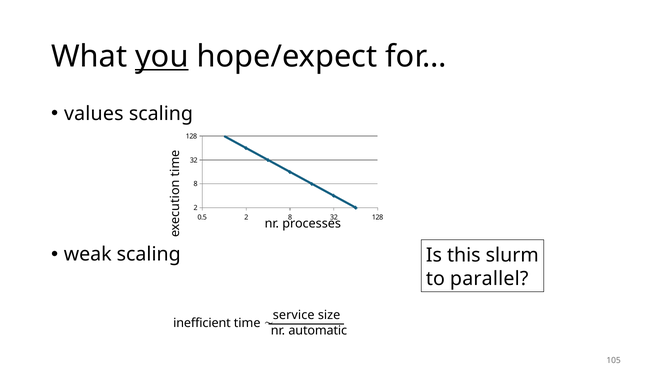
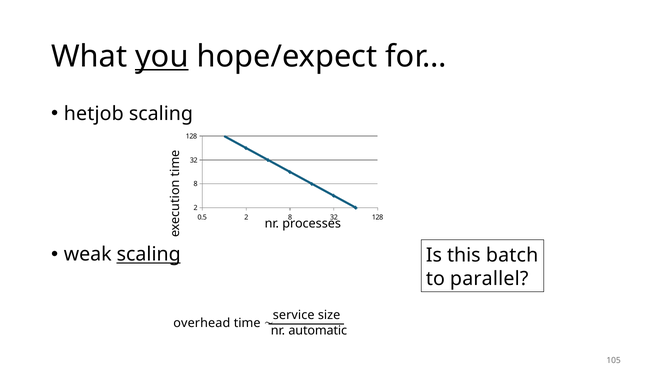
values: values -> hetjob (94, 114)
scaling underline: none -> present (149, 254)
slurm: slurm -> batch (512, 255)
inefficient: inefficient -> overhead (202, 323)
